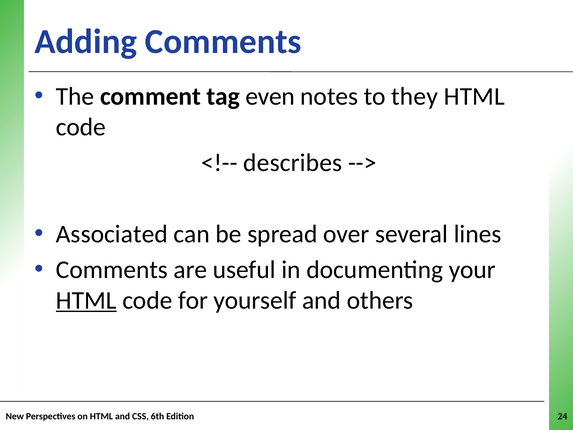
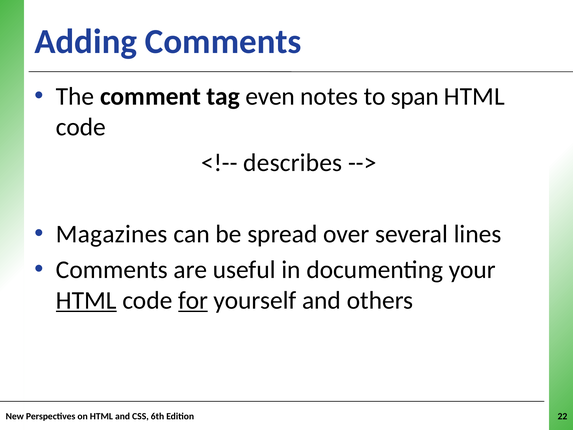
they: they -> span (415, 96)
Associated: Associated -> Magazines (112, 234)
for underline: none -> present (193, 300)
24: 24 -> 22 (562, 416)
